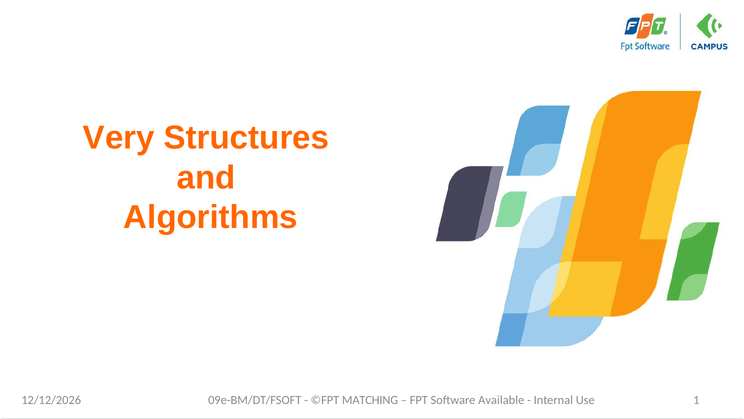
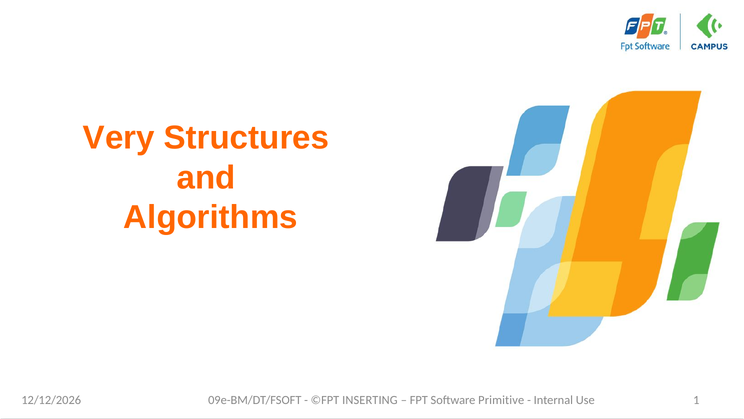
MATCHING: MATCHING -> INSERTING (370, 400)
Available: Available -> Primitive (501, 400)
